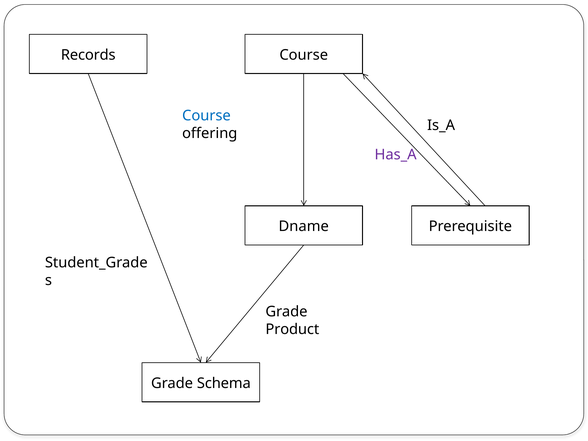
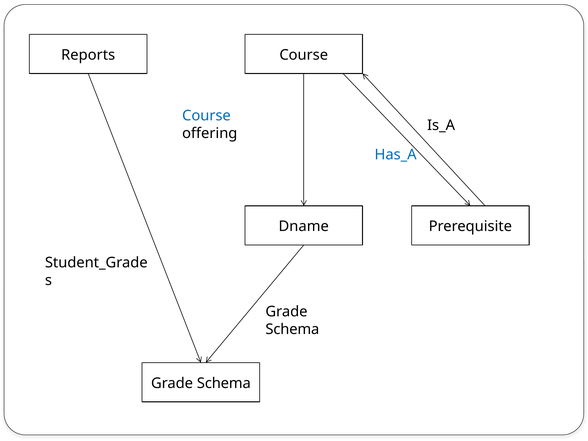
Records: Records -> Reports (88, 55)
Has_A colour: purple -> blue (396, 155)
Product: Product -> Schema (292, 329)
